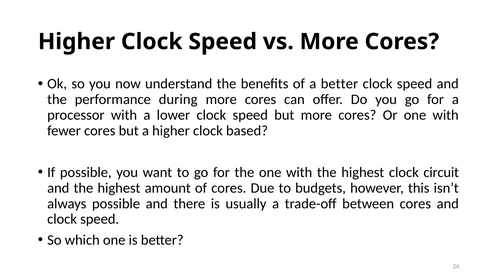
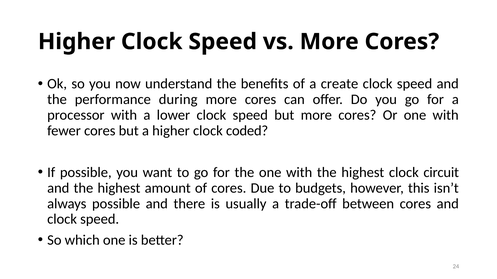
a better: better -> create (340, 84)
based: based -> coded (247, 131)
